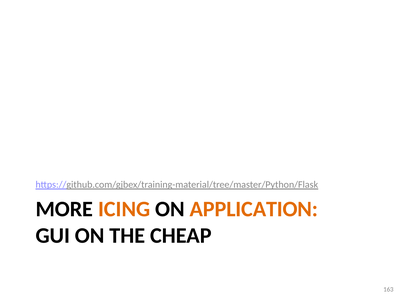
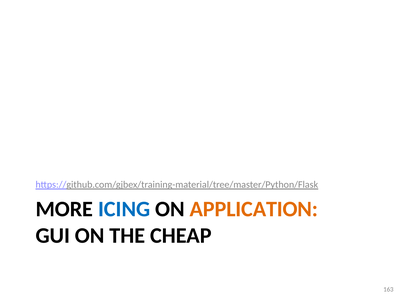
ICING colour: orange -> blue (124, 209)
